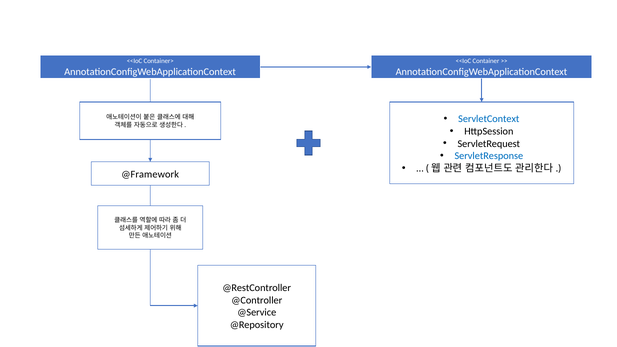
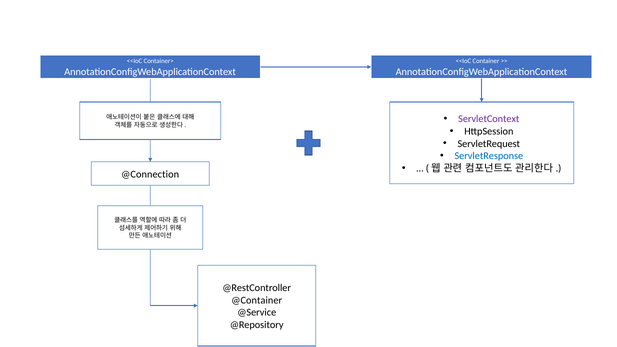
ServletContext colour: blue -> purple (489, 119)
@Framework: @Framework -> @Connection (150, 174)
@Controller: @Controller -> @Container (257, 300)
